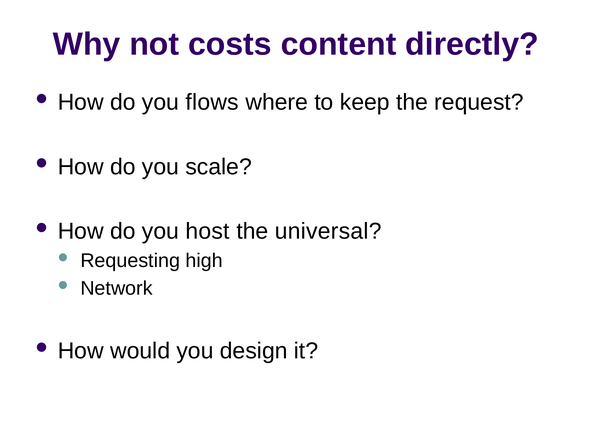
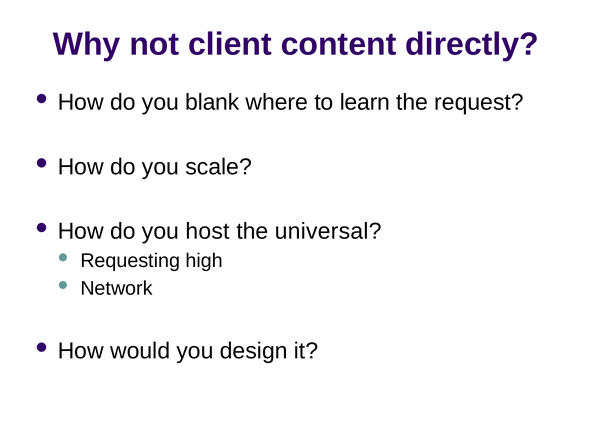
costs: costs -> client (230, 44)
flows: flows -> blank (212, 102)
keep: keep -> learn (365, 102)
